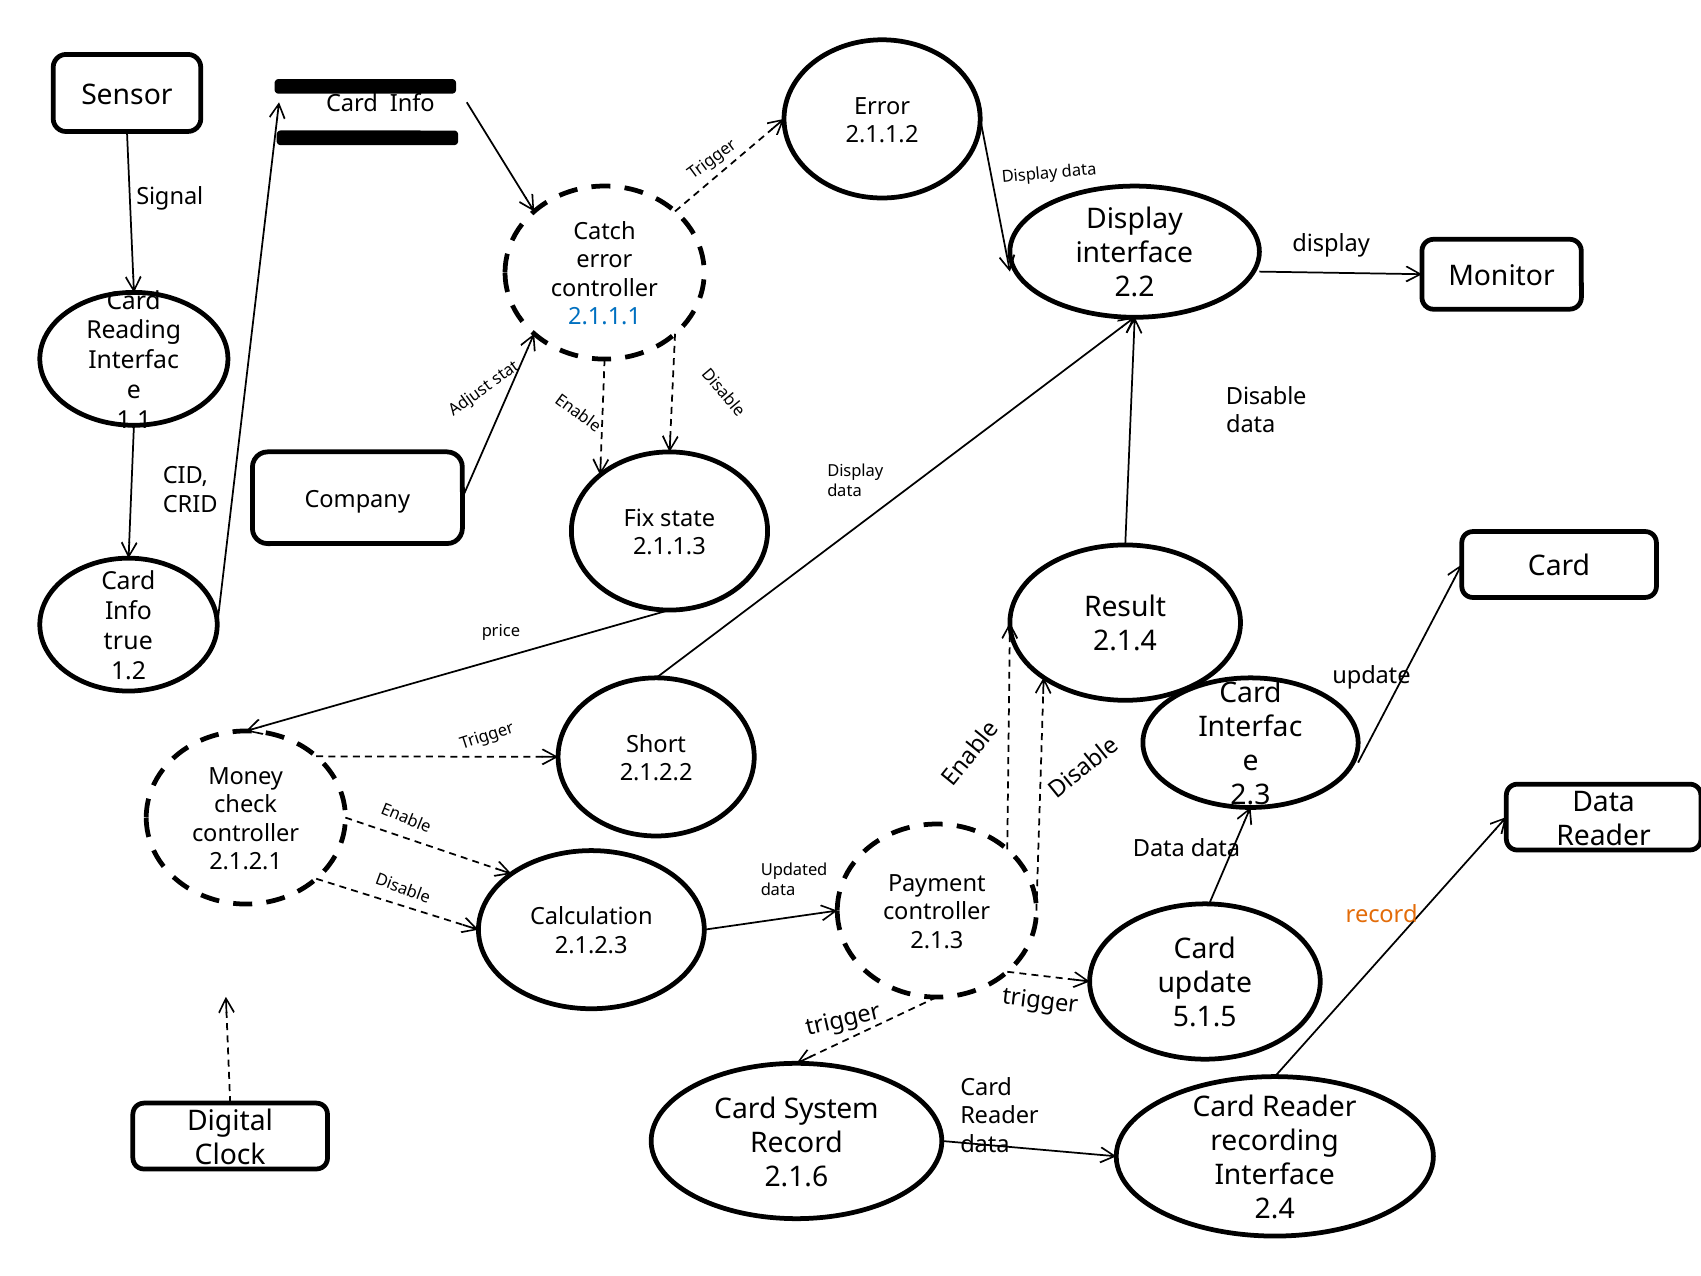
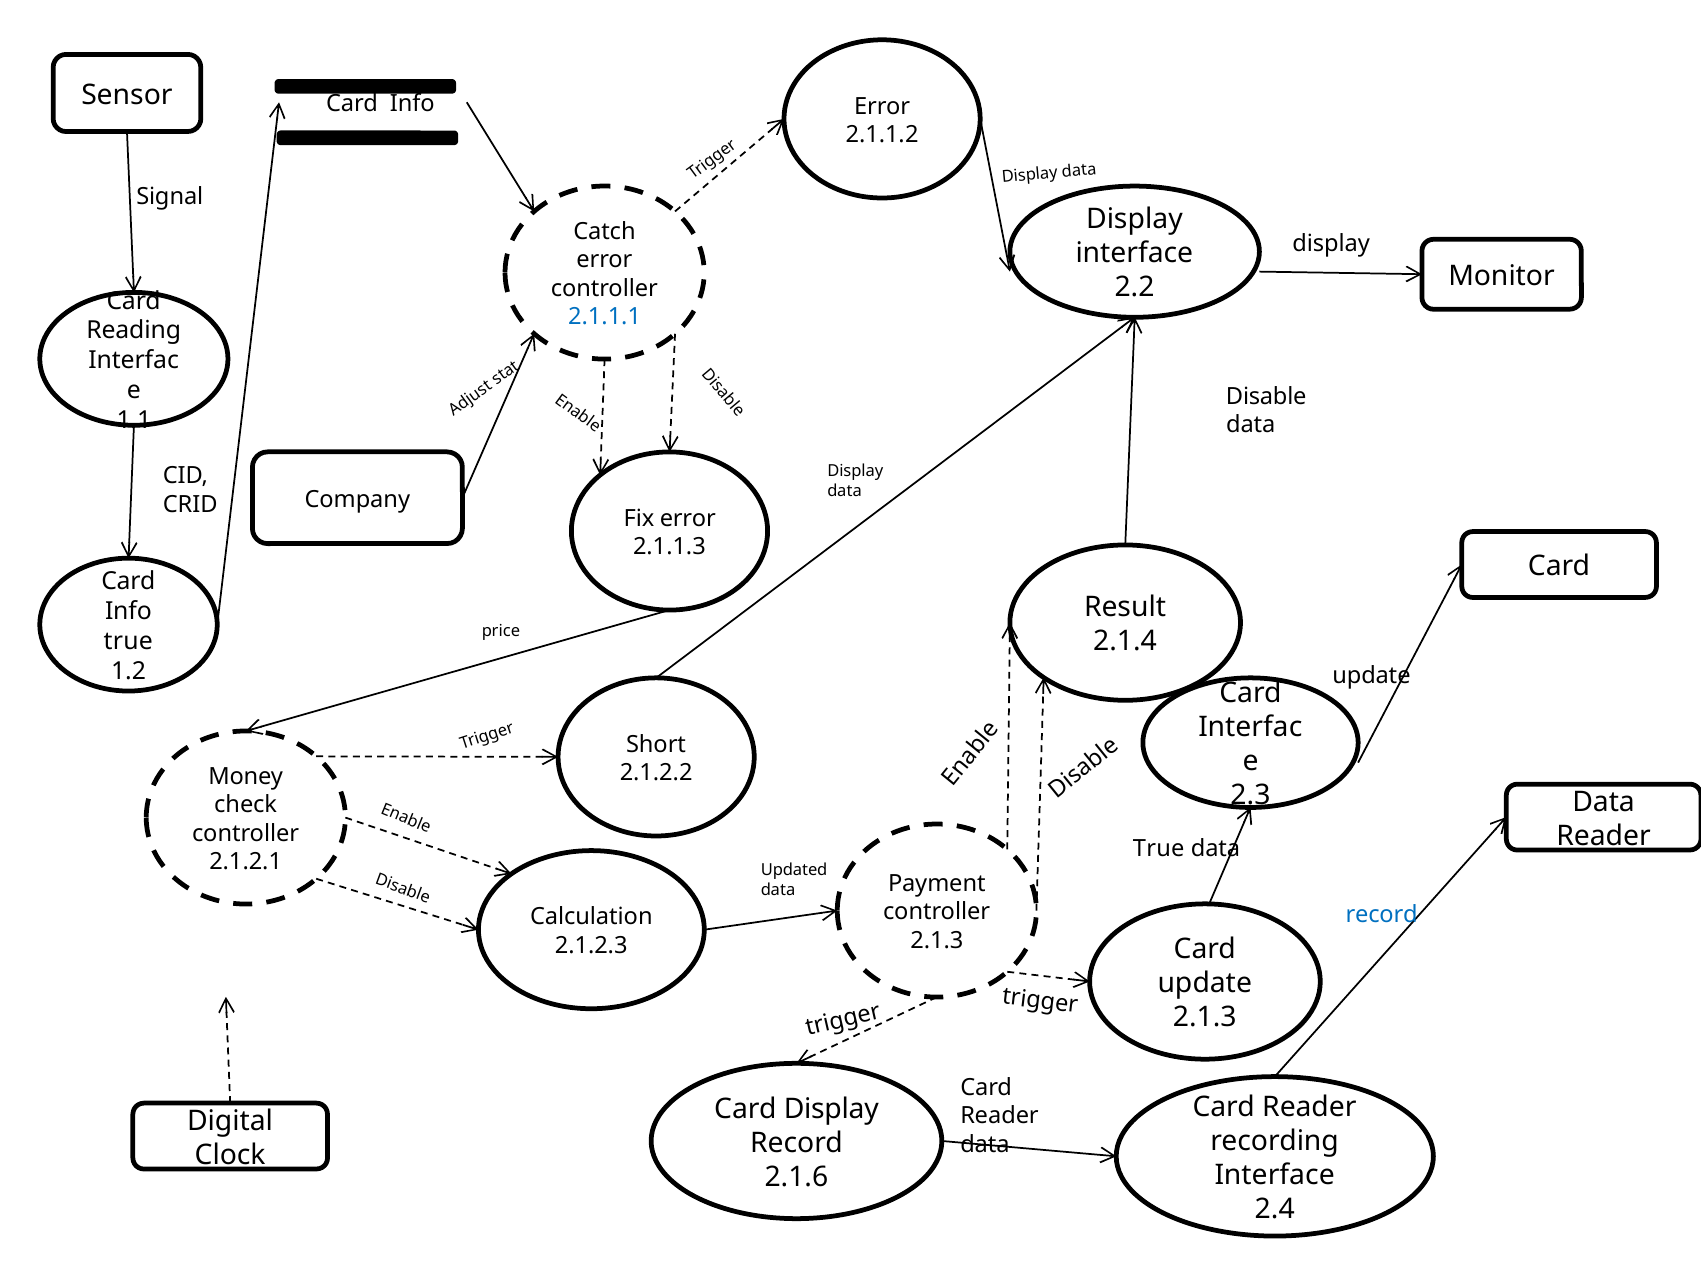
Fix state: state -> error (688, 518)
Data: Data -> True (1159, 848)
record colour: orange -> blue (1382, 914)
5.1.5: 5.1.5 -> 2.1.3 (1205, 1017)
Card System: System -> Display (831, 1109)
